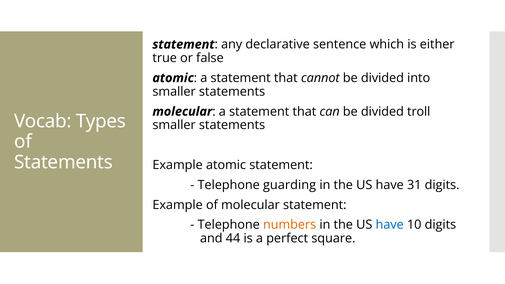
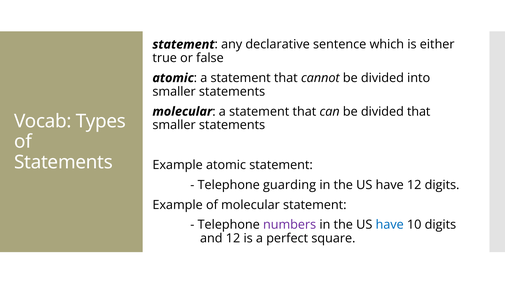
divided troll: troll -> that (419, 112)
have 31: 31 -> 12 (414, 185)
numbers colour: orange -> purple (290, 225)
and 44: 44 -> 12 (233, 238)
